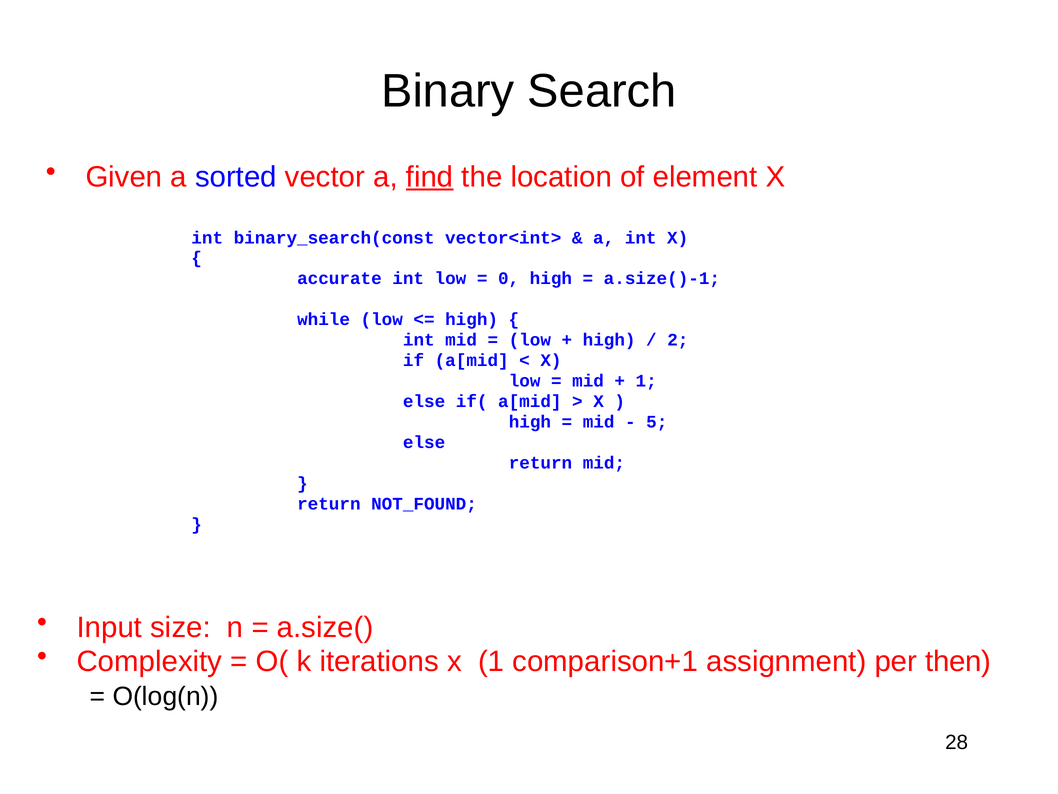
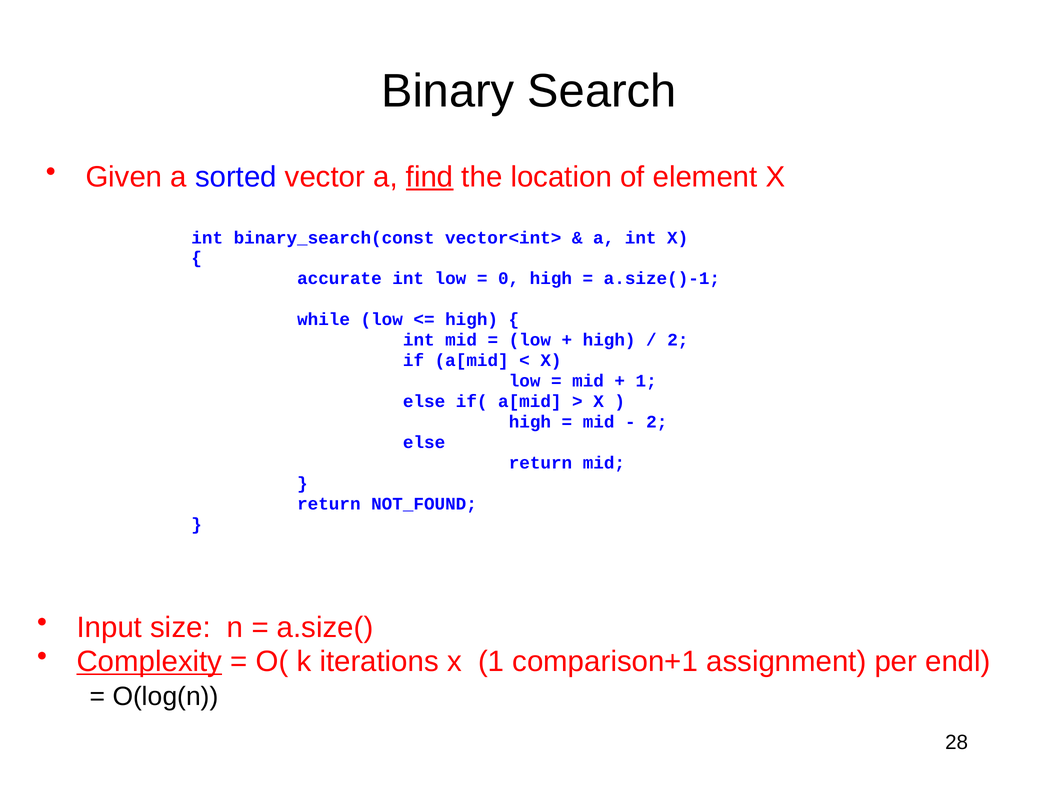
5: 5 -> 2 (657, 422)
Complexity underline: none -> present (149, 661)
then: then -> endl (958, 661)
